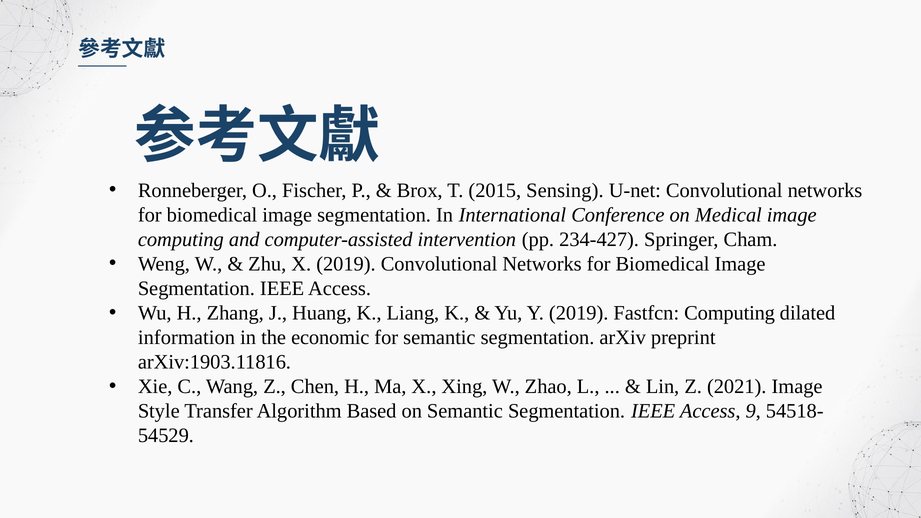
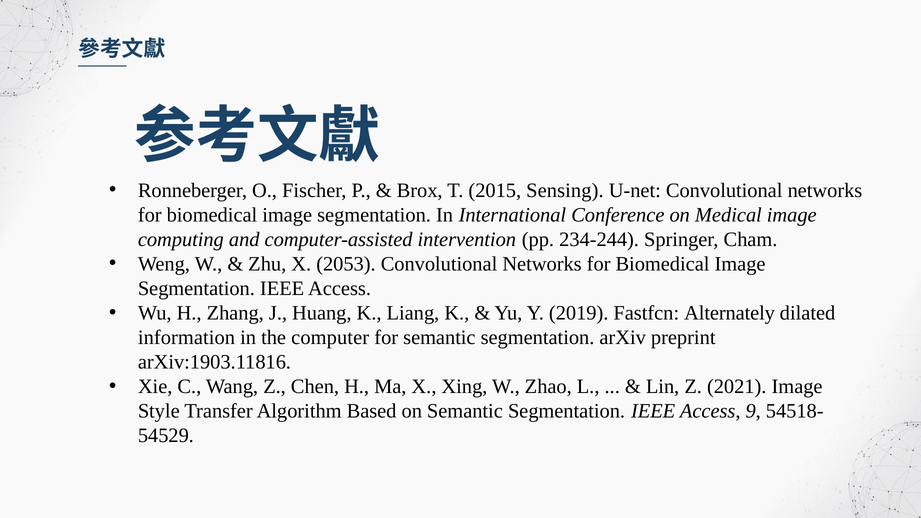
234-427: 234-427 -> 234-244 (599, 239)
X 2019: 2019 -> 2053 (346, 264)
Fastfcn Computing: Computing -> Alternately (730, 313)
economic: economic -> computer (330, 338)
